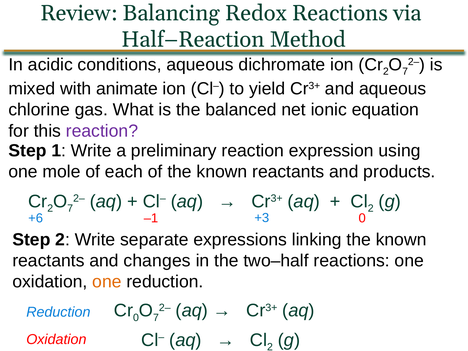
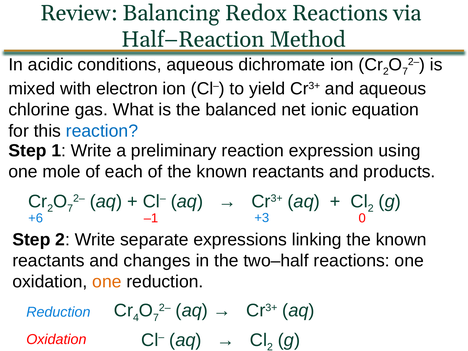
animate: animate -> electron (127, 89)
reaction colour: purple -> blue (102, 131)
0: 0 -> 4 (136, 318)
